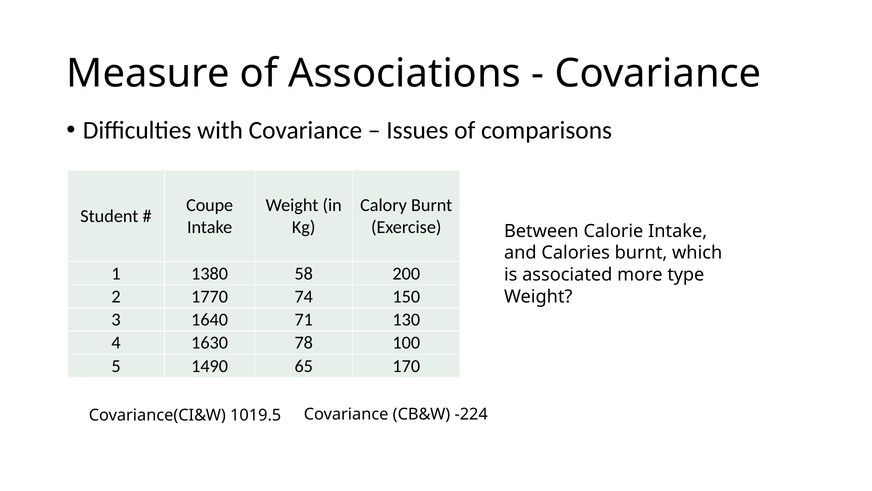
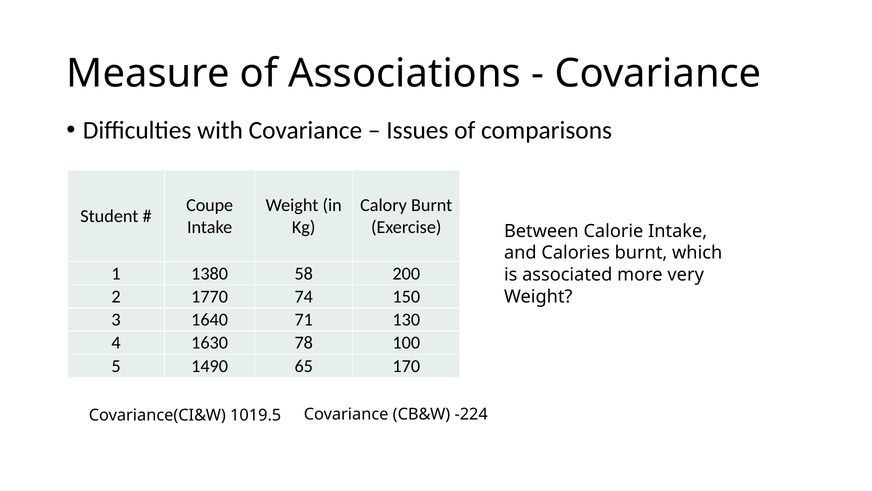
type: type -> very (686, 275)
